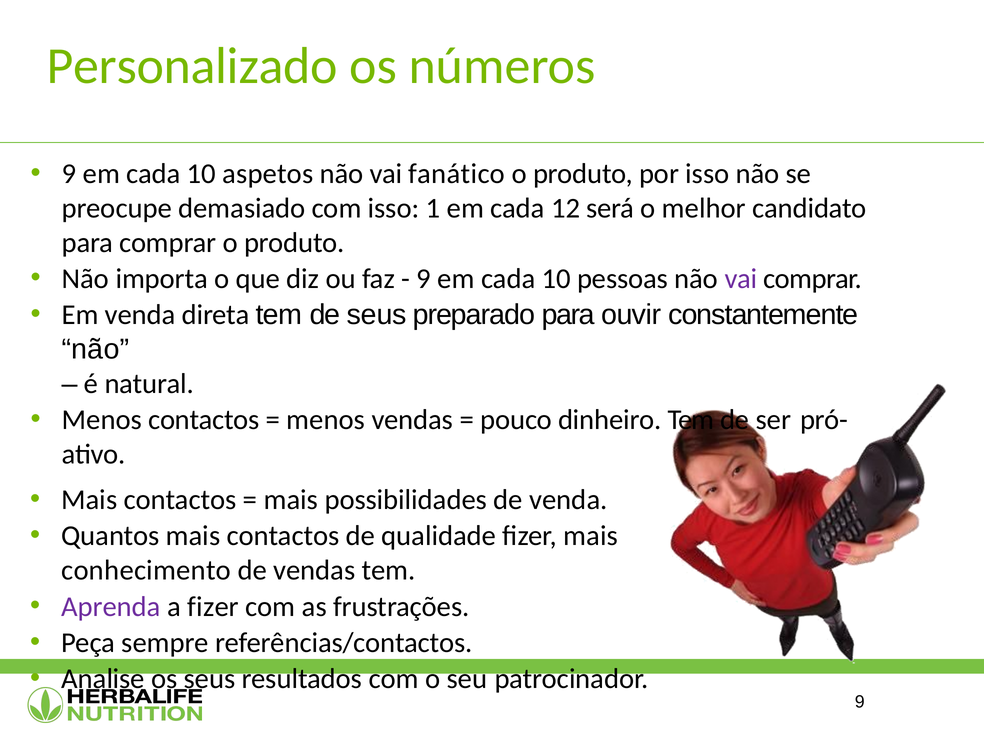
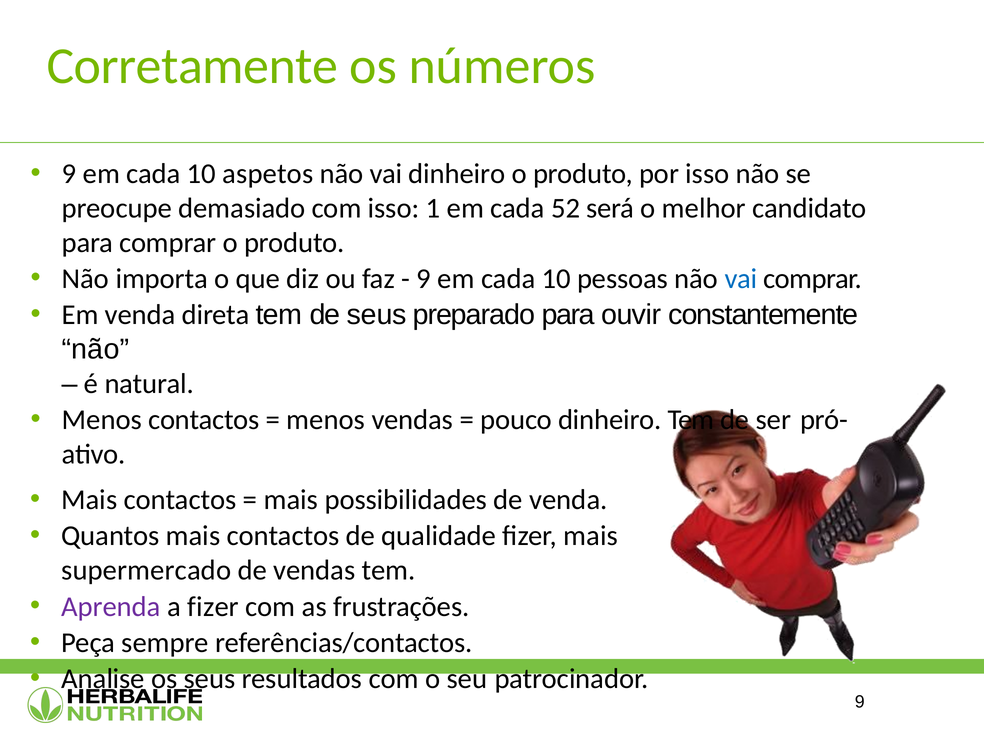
Personalizado: Personalizado -> Corretamente (192, 66)
vai fanático: fanático -> dinheiro (457, 174)
12: 12 -> 52 (566, 208)
vai colour: purple -> blue (741, 279)
conhecimento: conhecimento -> supermercado (146, 570)
